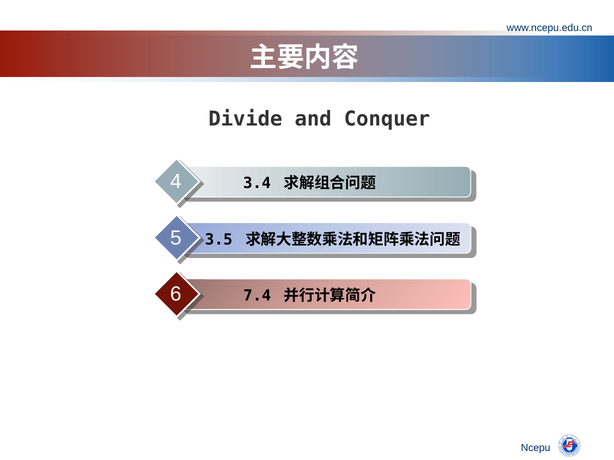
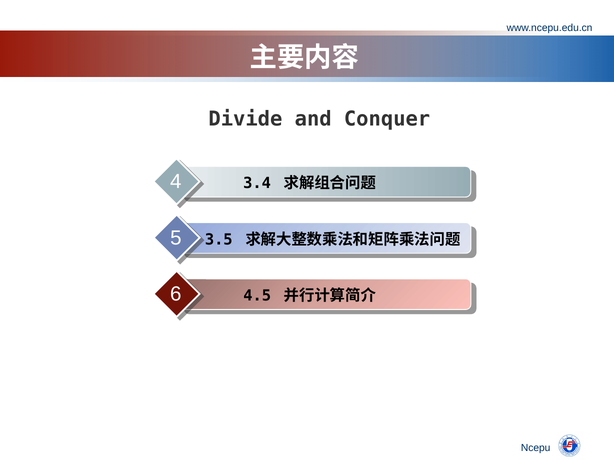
7.4: 7.4 -> 4.5 (257, 296)
